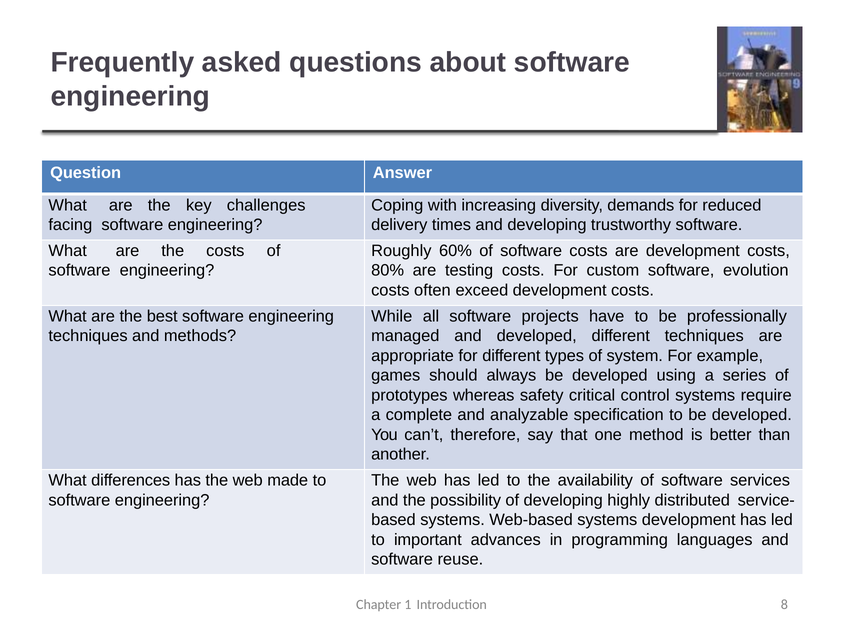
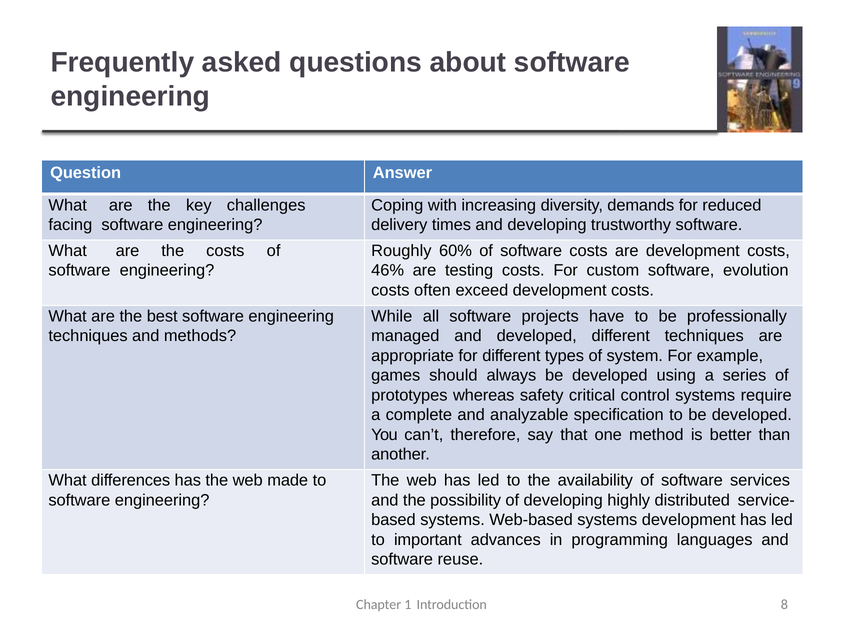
80%: 80% -> 46% (388, 271)
